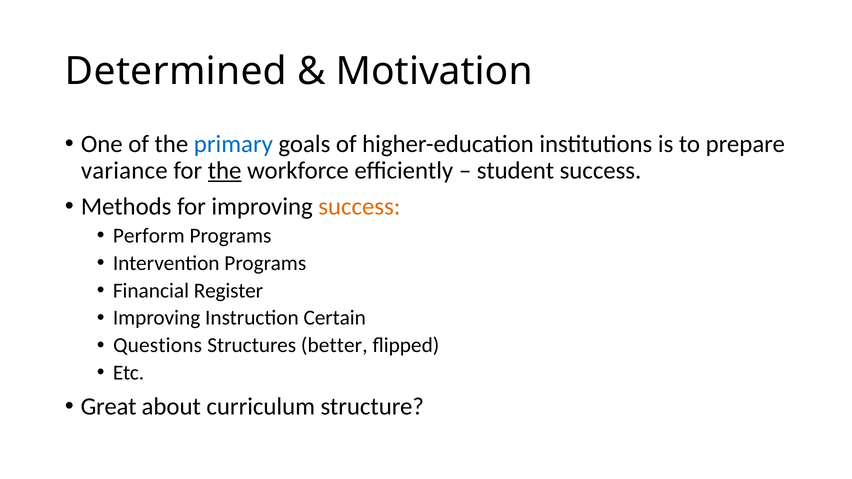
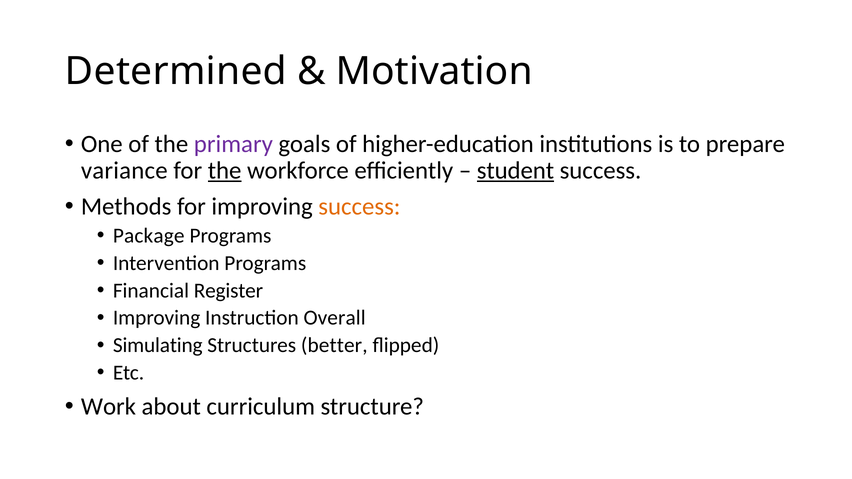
primary colour: blue -> purple (233, 144)
student underline: none -> present (515, 171)
Perform: Perform -> Package (149, 236)
Certain: Certain -> Overall (335, 318)
Questions: Questions -> Simulating (158, 346)
Great: Great -> Work (108, 407)
